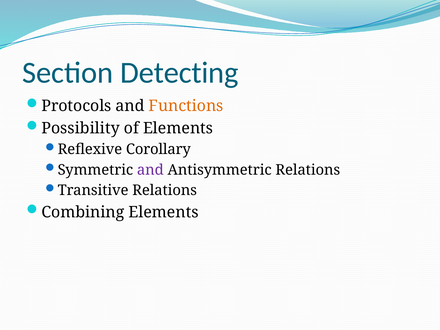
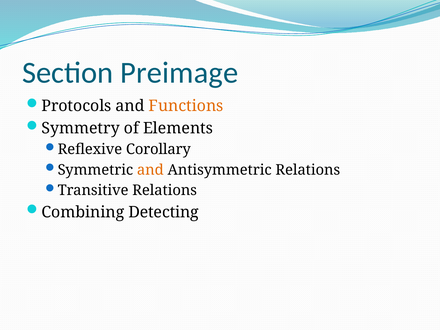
Detecting: Detecting -> Preimage (179, 73)
Possibility: Possibility -> Symmetry (81, 128)
and colour: purple -> orange (150, 170)
Combining Elements: Elements -> Detecting (164, 212)
